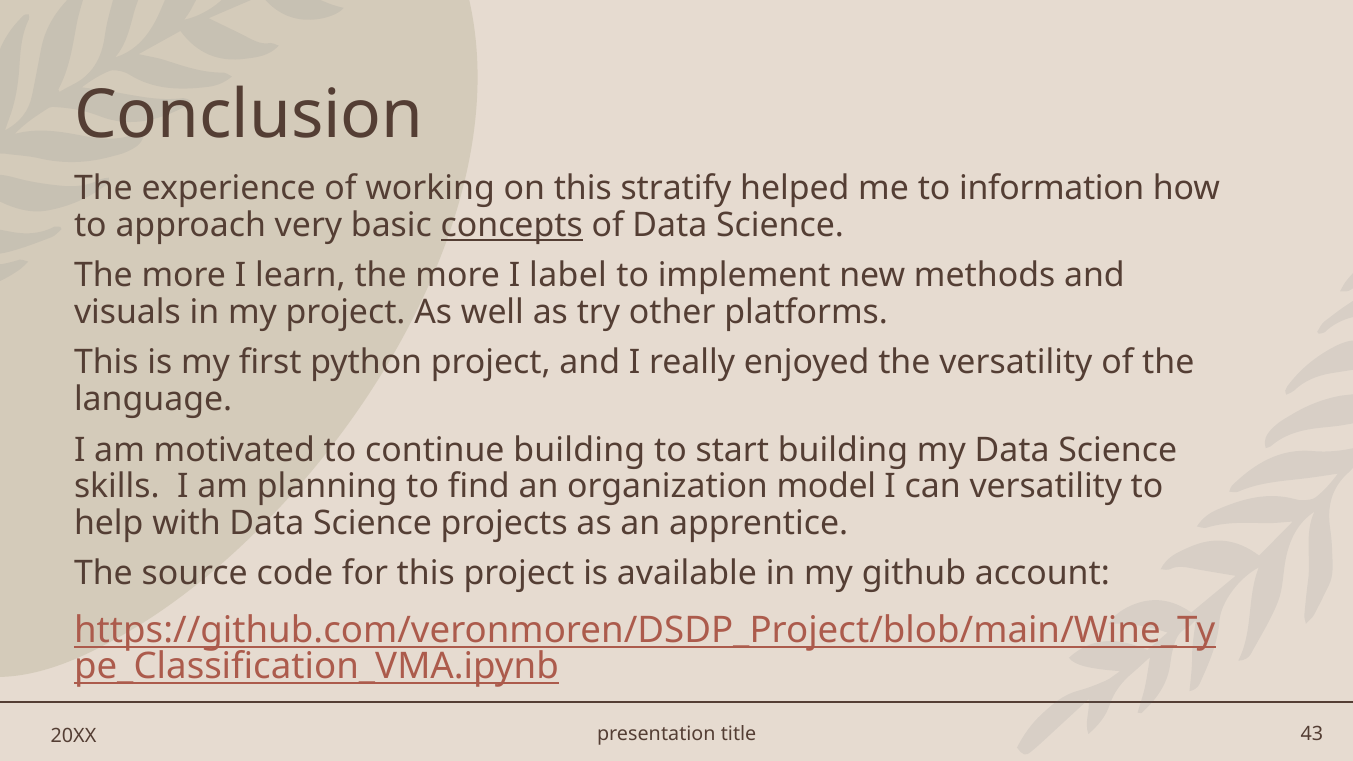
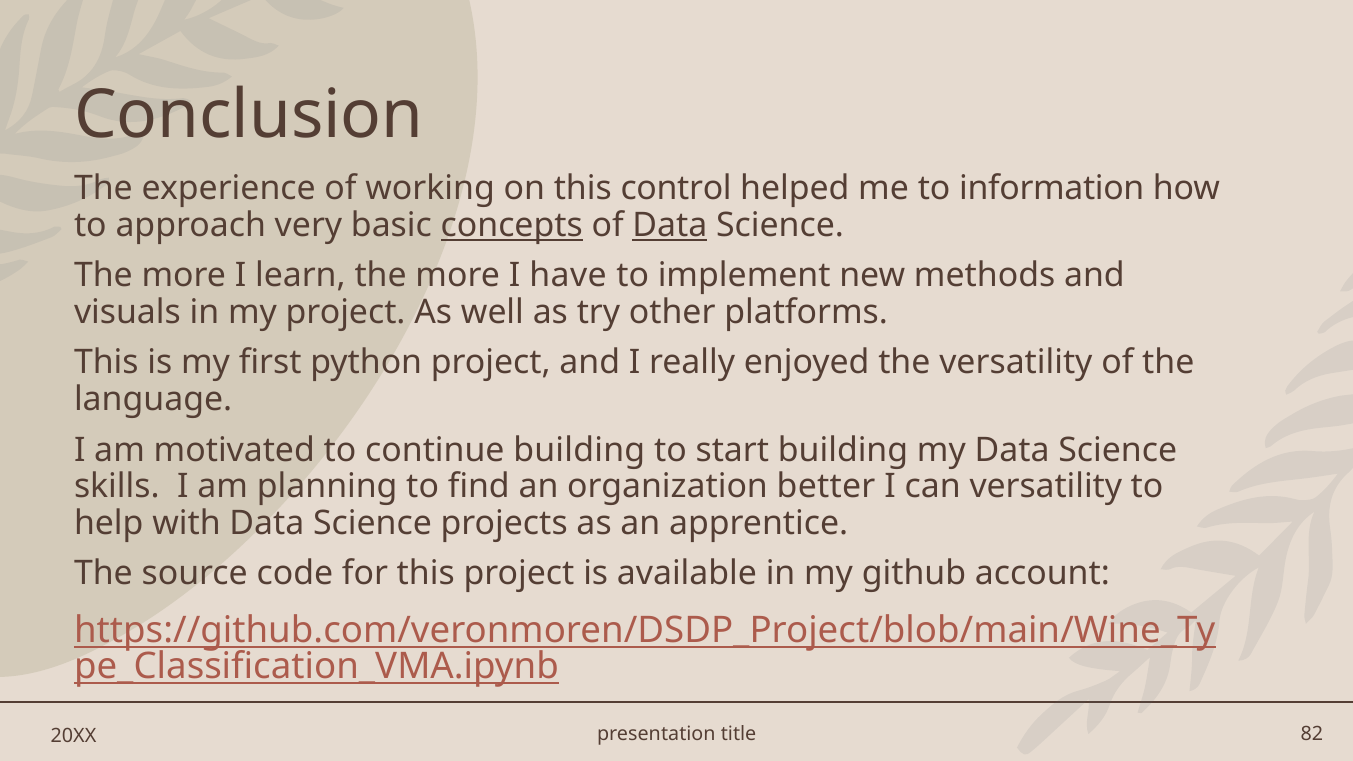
stratify: stratify -> control (676, 189)
Data underline: none -> present (670, 225)
label: label -> have (568, 276)
model: model -> better (826, 486)
43: 43 -> 82 (1312, 734)
